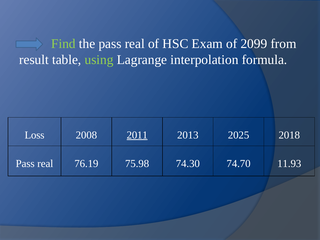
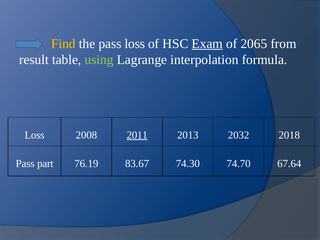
Find colour: light green -> yellow (63, 44)
the pass real: real -> loss (135, 44)
Exam underline: none -> present (207, 44)
2099: 2099 -> 2065 (254, 44)
2025: 2025 -> 2032 (239, 135)
real: real -> part (45, 164)
75.98: 75.98 -> 83.67 (137, 164)
11.93: 11.93 -> 67.64 (289, 164)
